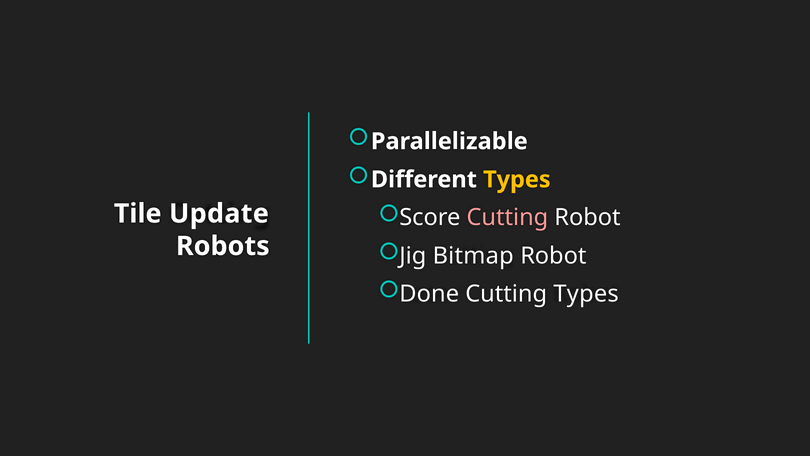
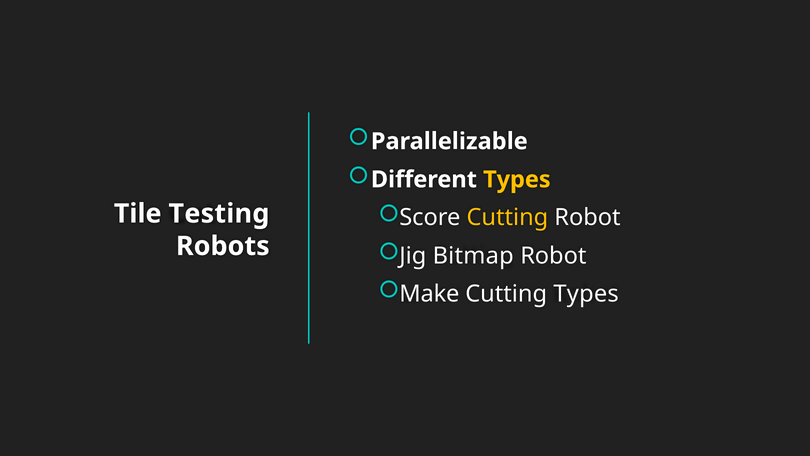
Cutting colour: pink -> yellow (507, 217)
Update: Update -> Testing (219, 213)
Done: Done -> Make (429, 294)
